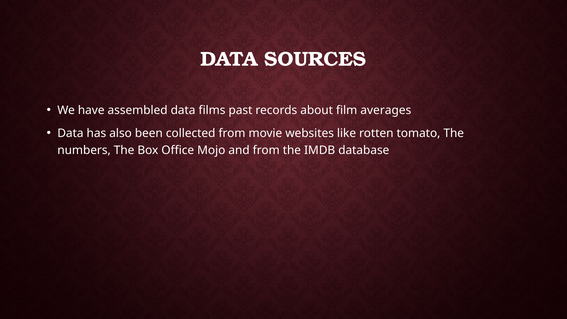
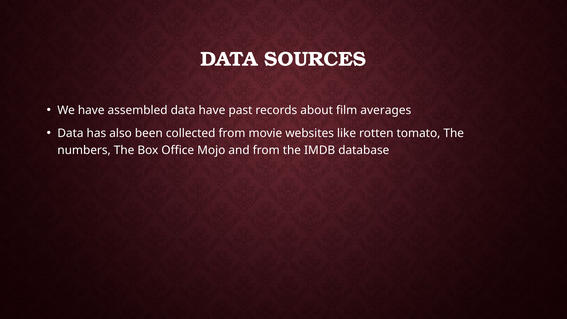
data films: films -> have (212, 110)
